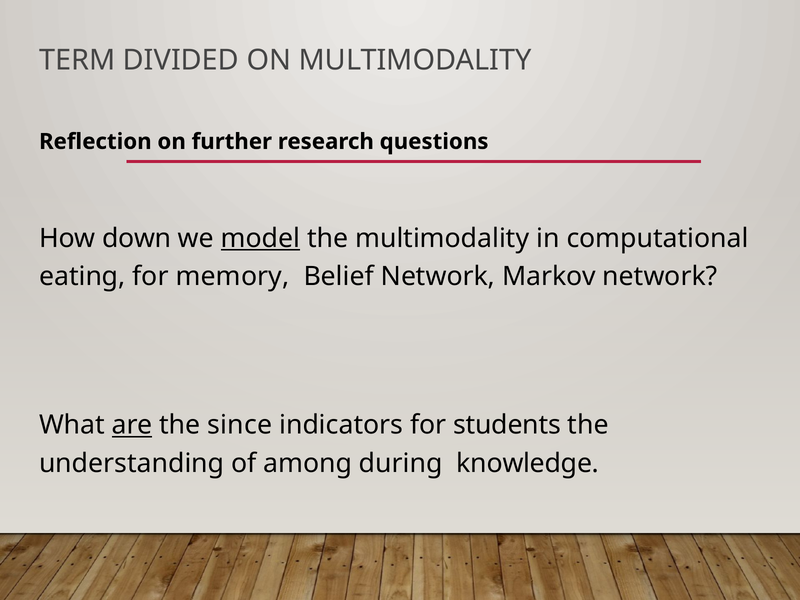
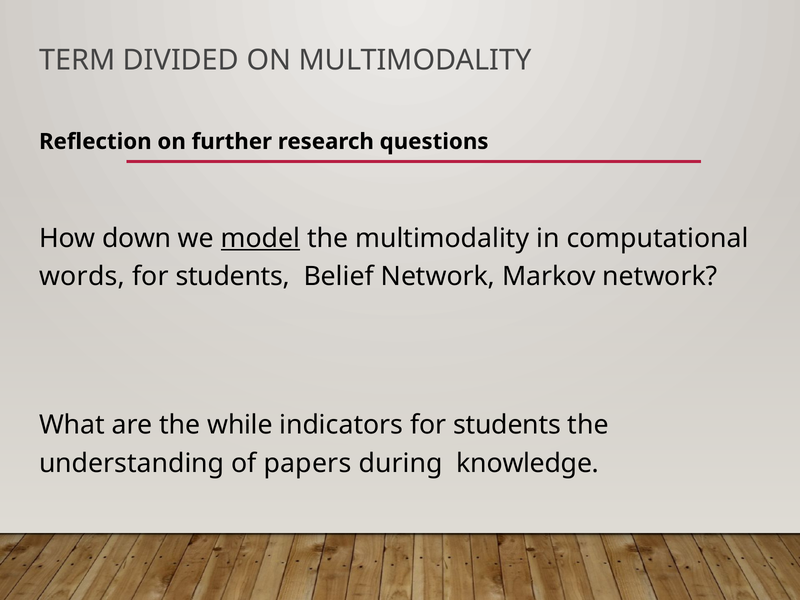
eating: eating -> words (82, 277)
memory: memory -> students (233, 277)
are underline: present -> none (132, 425)
since: since -> while (240, 425)
among: among -> papers (308, 464)
